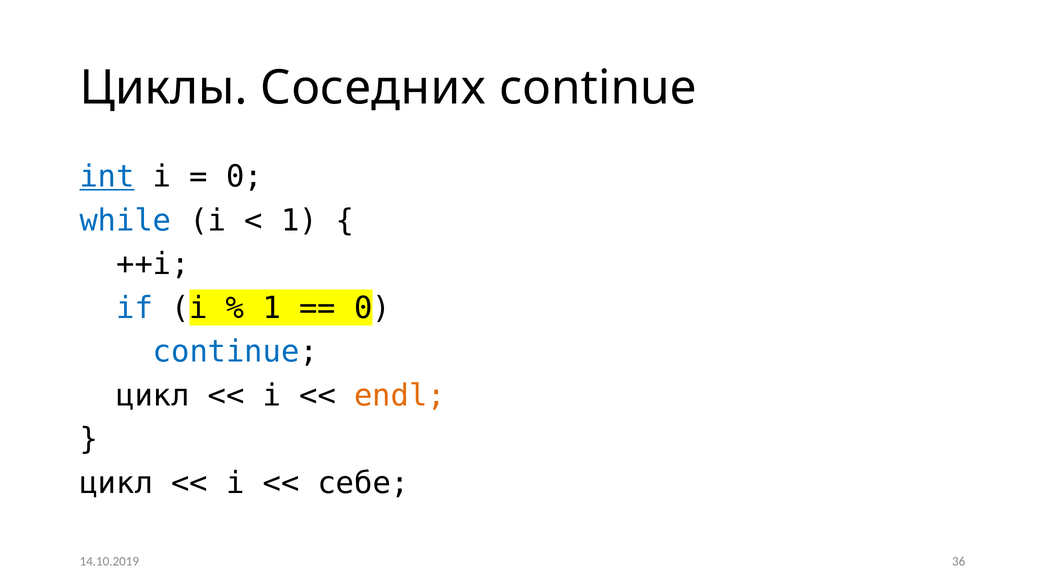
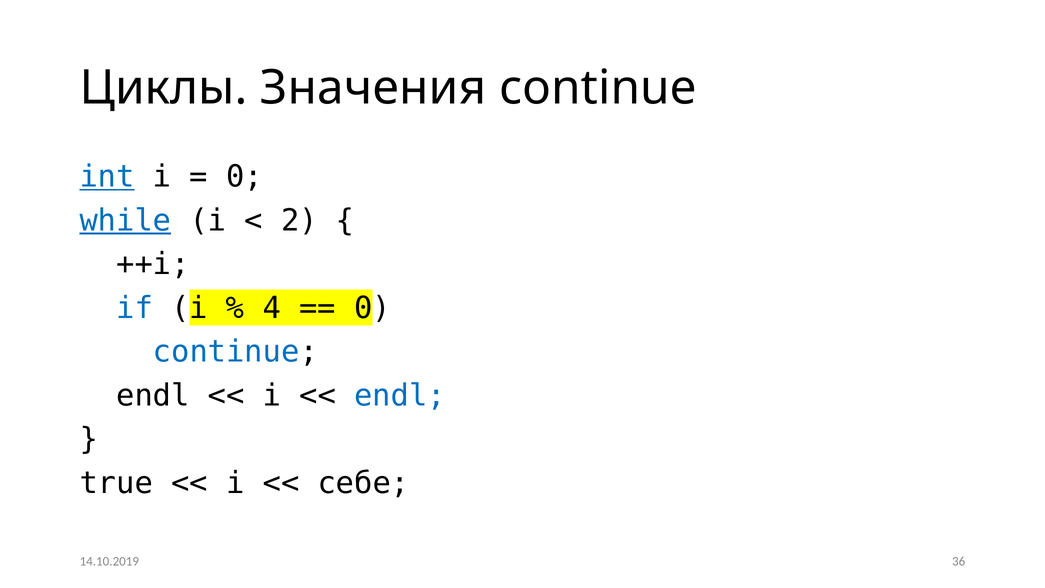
Соседних: Соседних -> Значения (373, 88)
while underline: none -> present (125, 220)
1: 1 -> 2 (299, 220)
1: 1 -> 4 (272, 308)
цикл: цикл -> endl (153, 395)
endl colour: orange -> blue (400, 395)
цикл: цикл -> true (116, 483)
